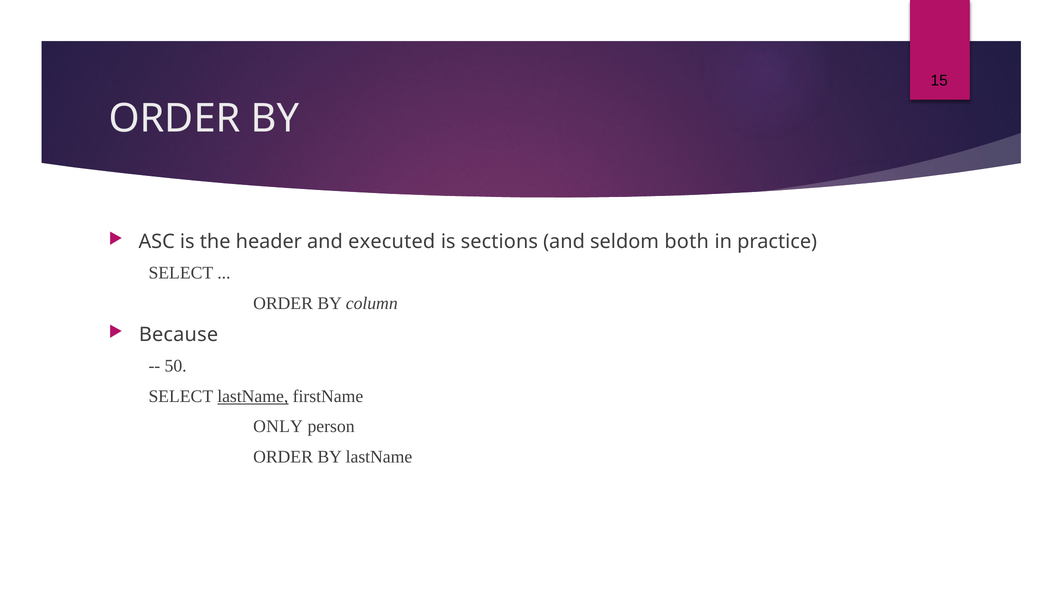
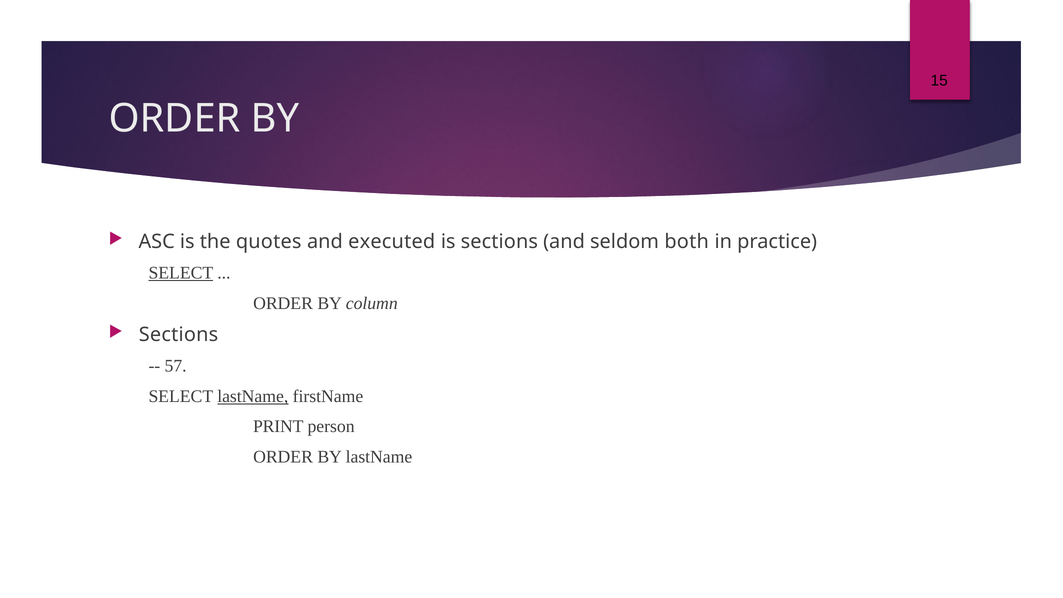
header: header -> quotes (269, 242)
SELECT underline: none -> present (181, 273)
Because: Because -> Sections (178, 335)
50: 50 -> 57 (176, 366)
ONLY: ONLY -> PRINT (278, 426)
